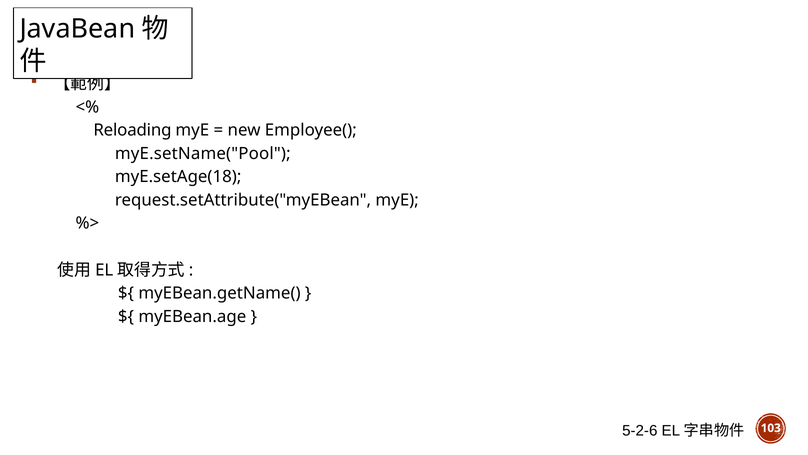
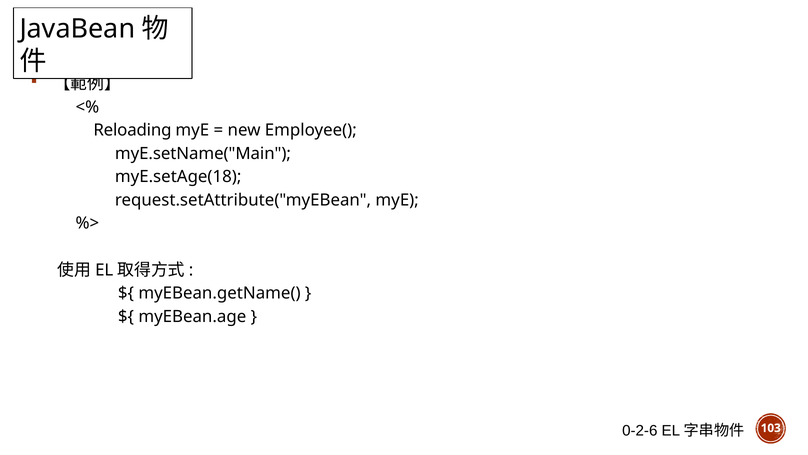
myE.setName("Pool: myE.setName("Pool -> myE.setName("Main (203, 153)
5-2-6: 5-2-6 -> 0-2-6 (640, 430)
